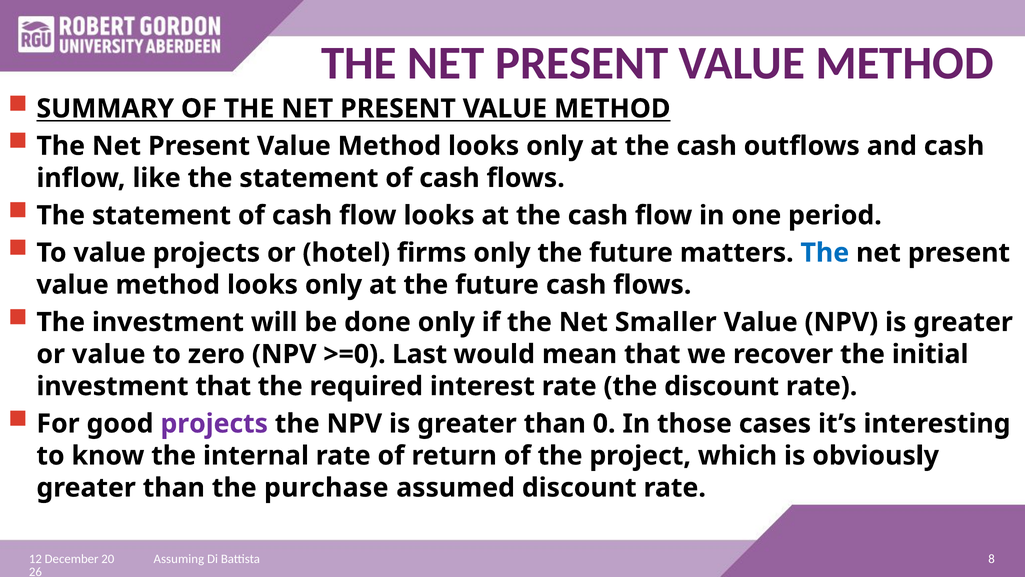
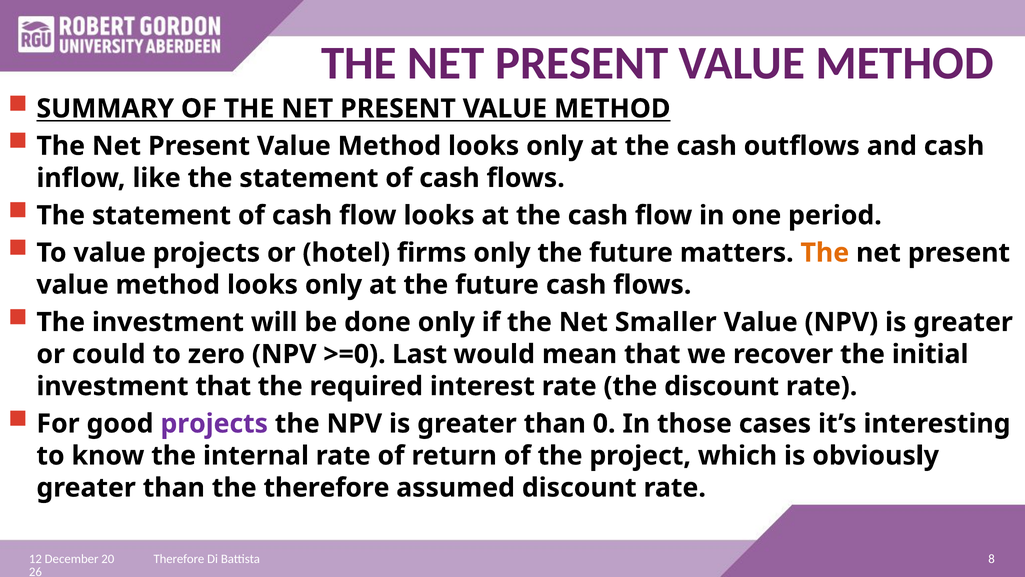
The colour: blue -> orange (825, 253)
or value: value -> could (109, 354)
the purchase: purchase -> therefore (327, 487)
Assuming: Assuming -> Therefore (179, 559)
